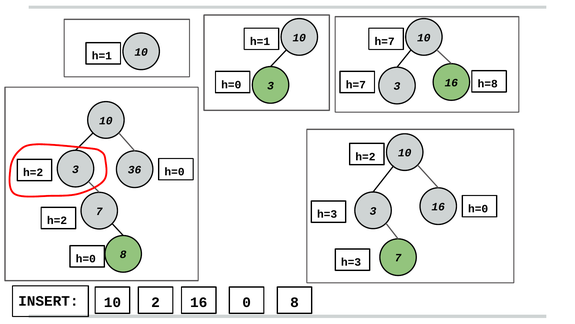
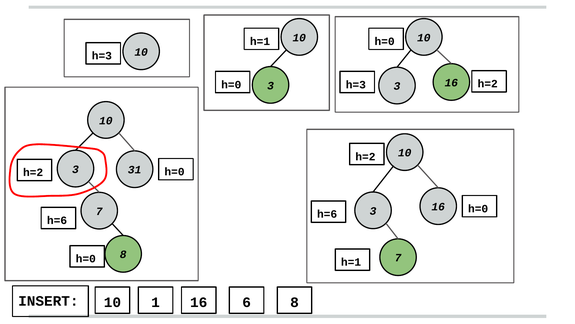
h=7: h=7 -> h=0 (385, 41)
h=1: h=1 -> h=3 (102, 56)
h=7: h=7 -> h=3 (356, 85)
16 h=8: h=8 -> h=2 (488, 84)
36: 36 -> 31 (135, 170)
h=3: h=3 -> h=6 (327, 214)
h=2: h=2 -> h=6 (57, 220)
h=3: h=3 -> h=1 (351, 262)
2: 2 -> 1 (156, 302)
0: 0 -> 6 (247, 302)
